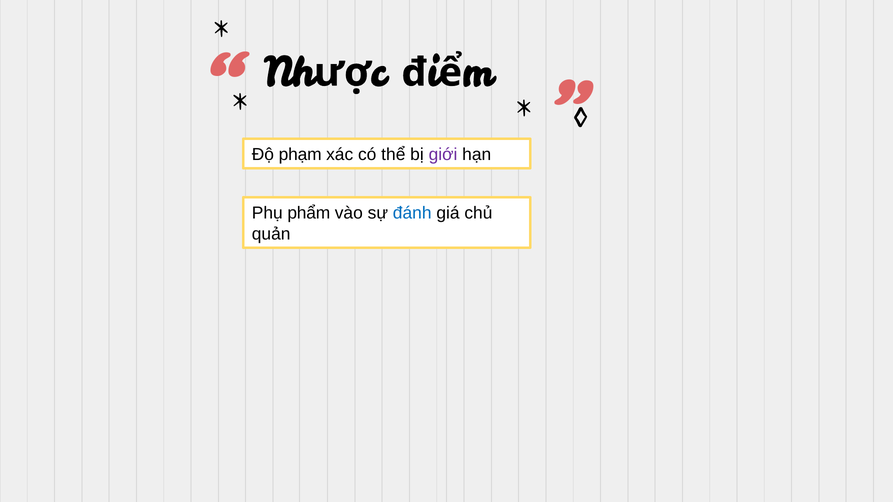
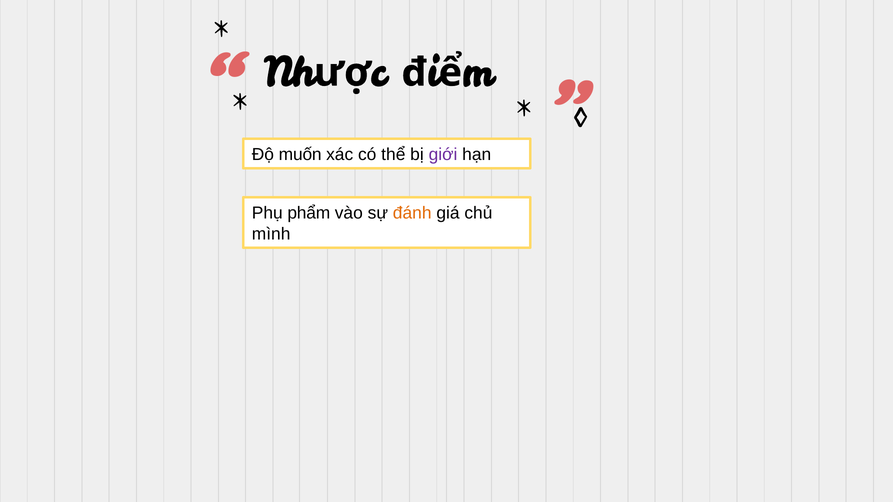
phạm: phạm -> muốn (300, 155)
đánh colour: blue -> orange (412, 213)
quản: quản -> mình (271, 234)
